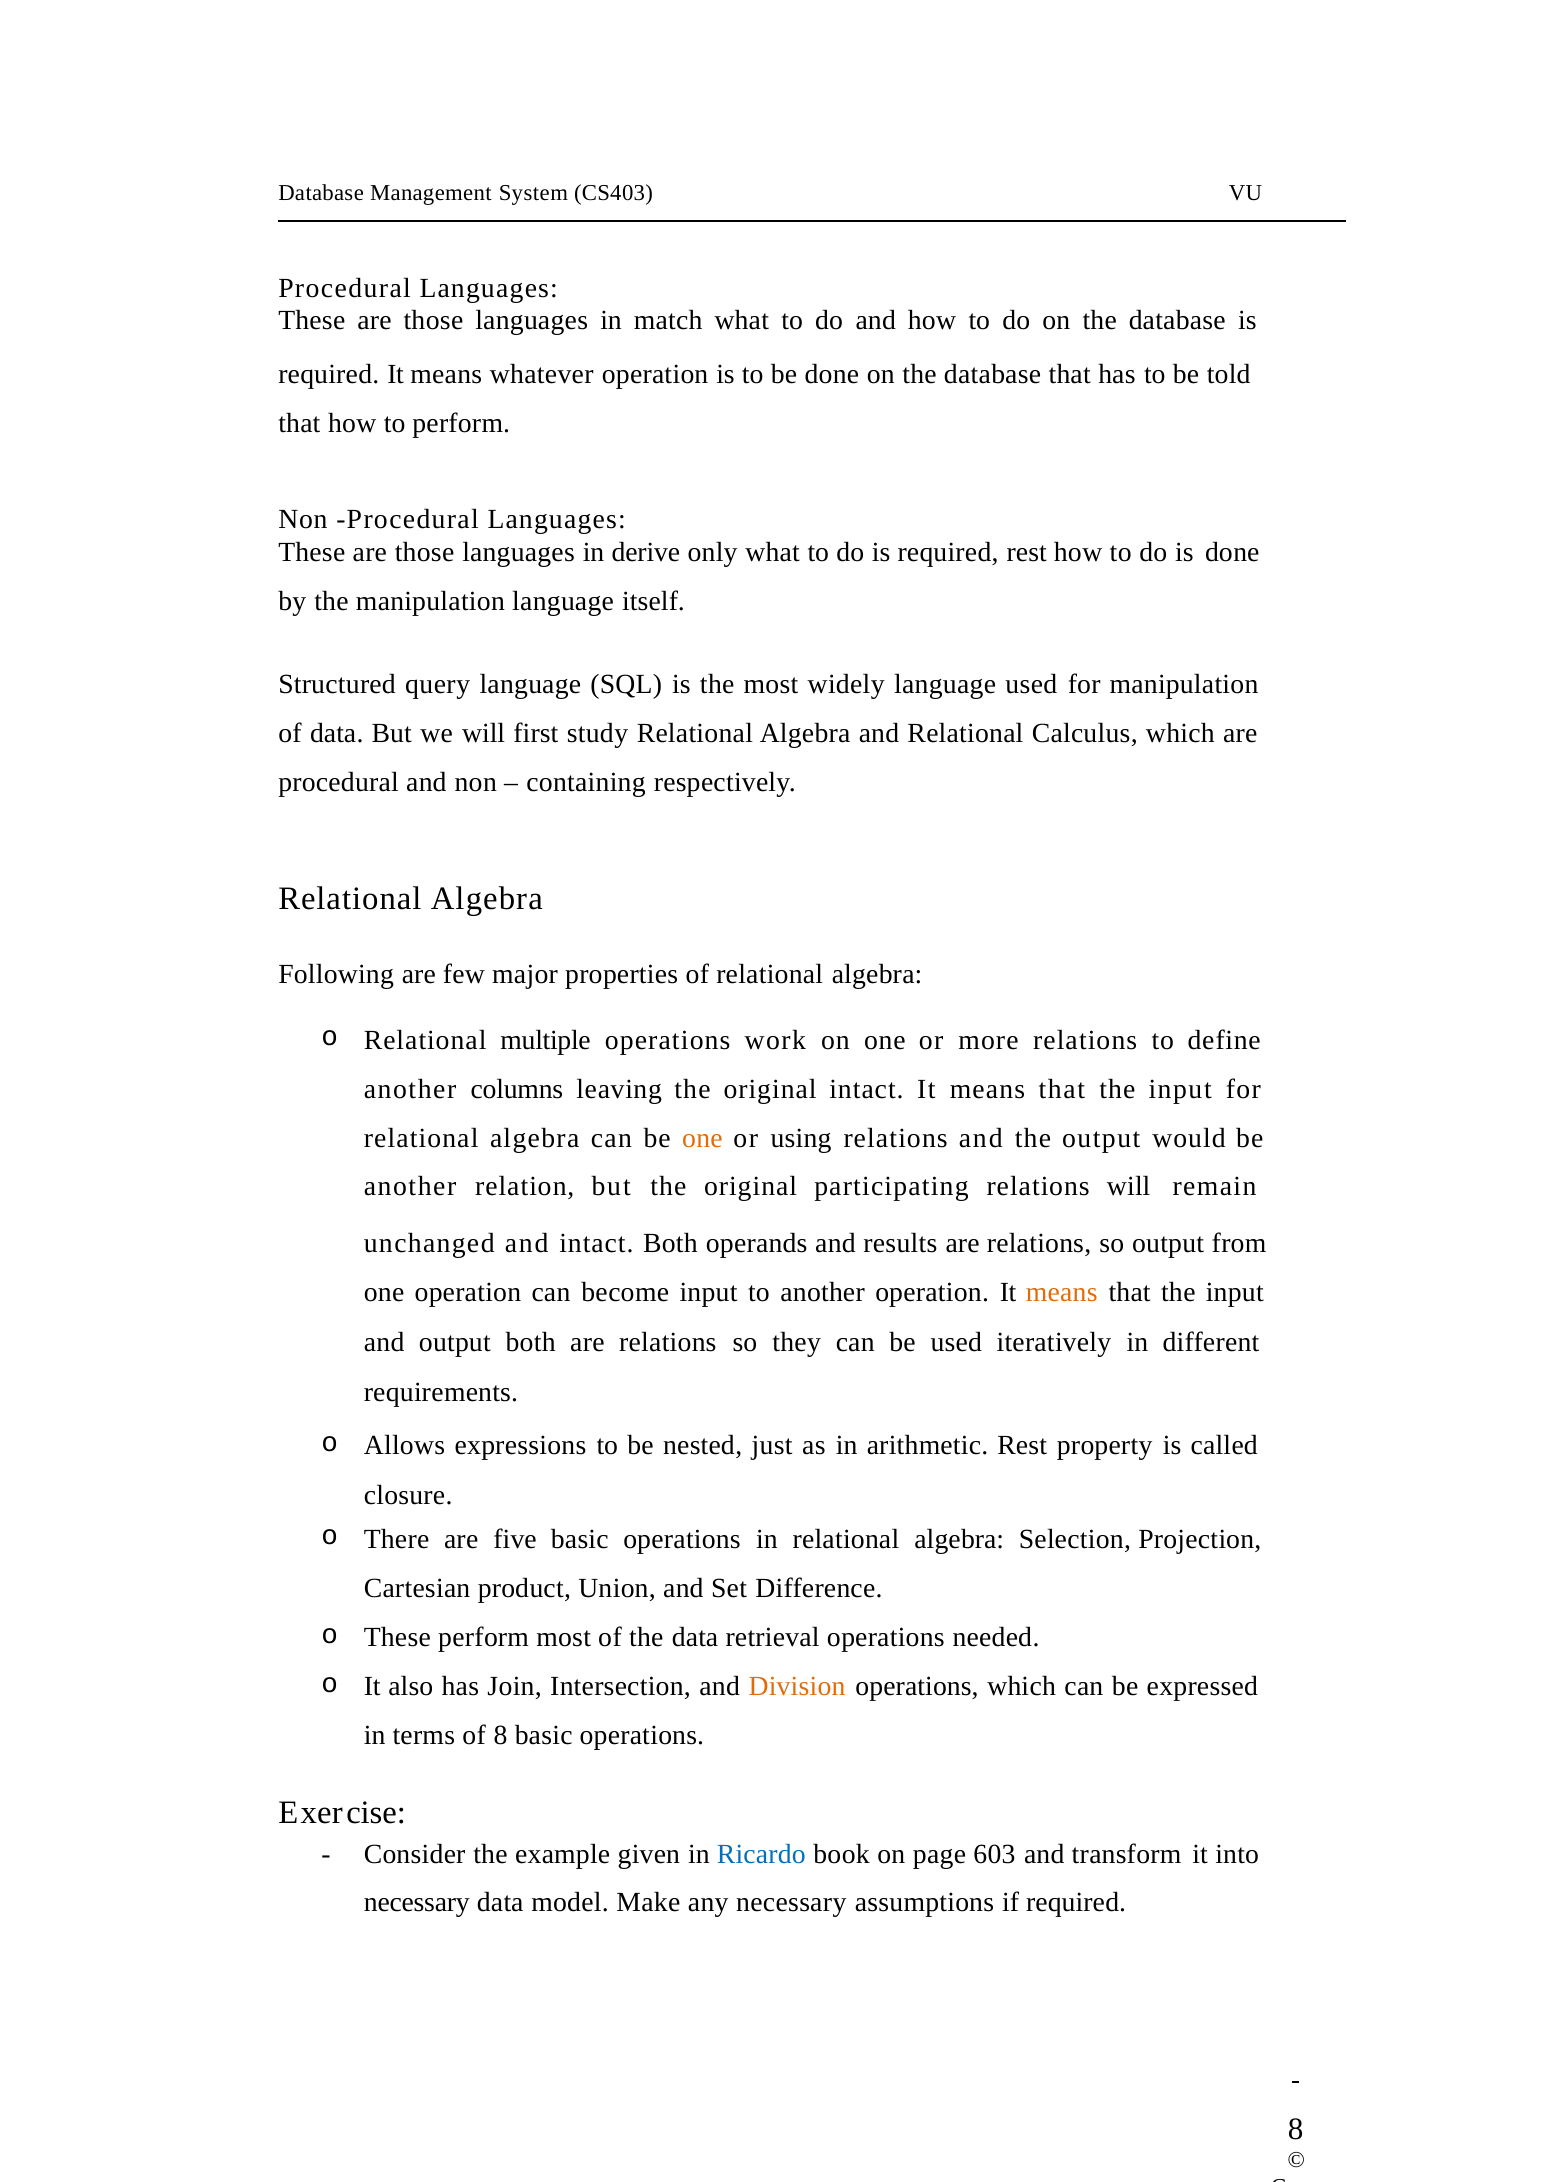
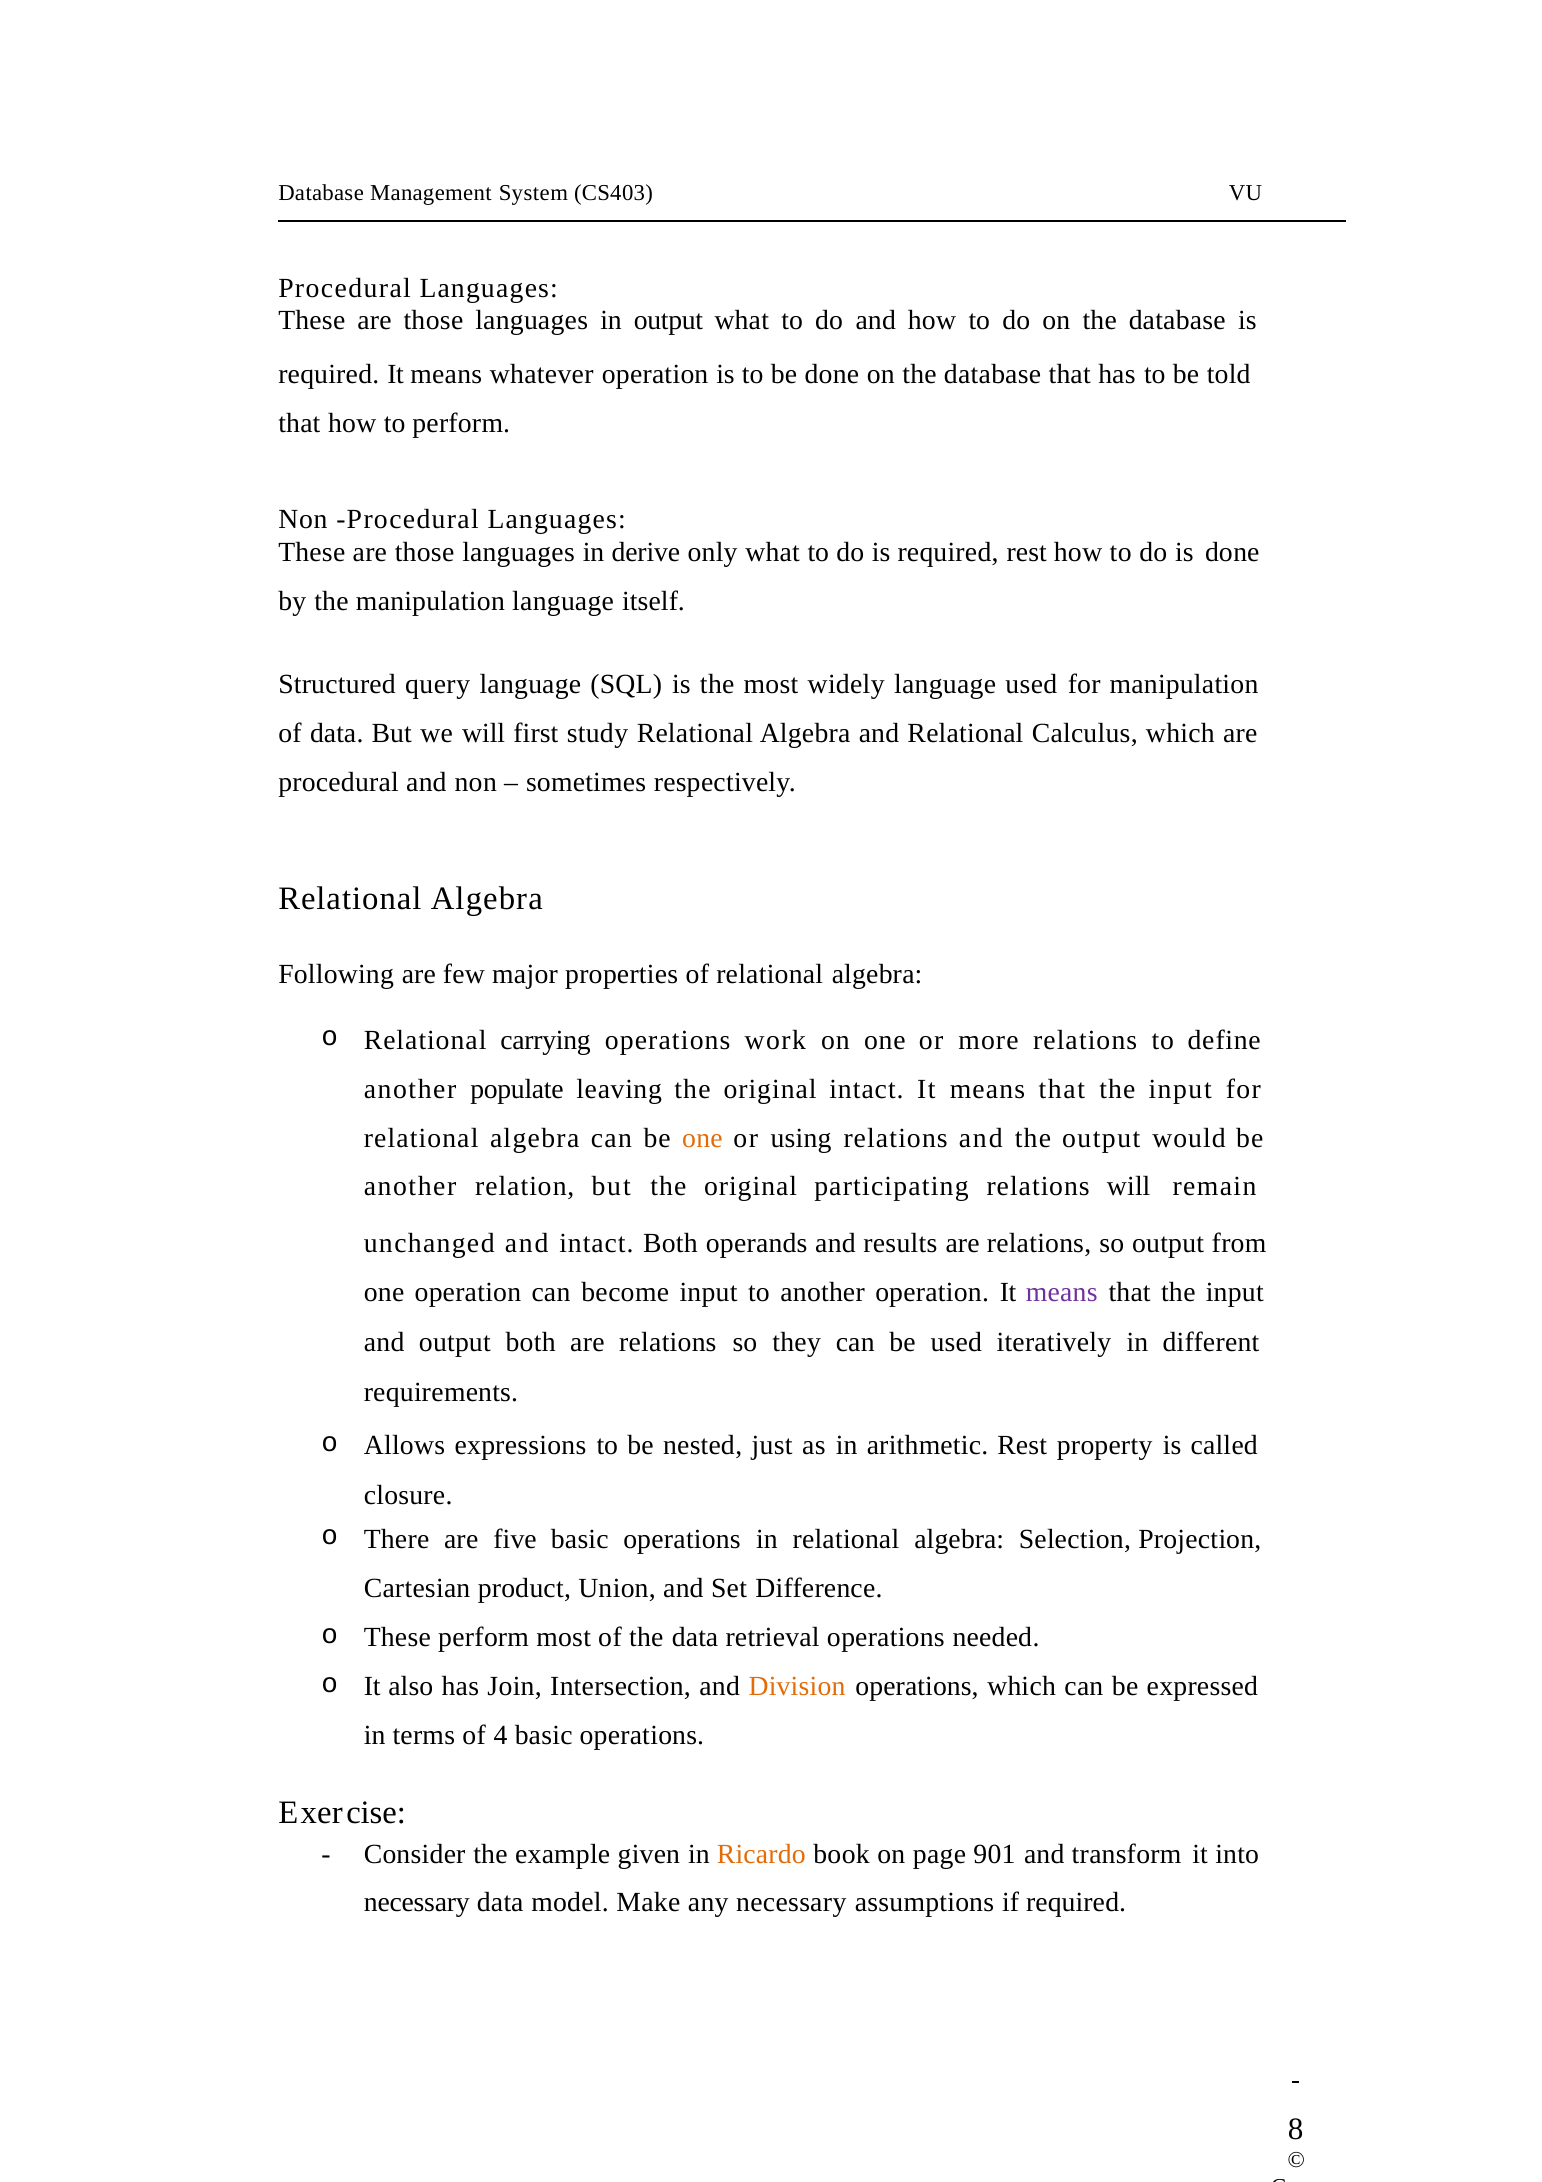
in match: match -> output (668, 321)
containing: containing -> sometimes (586, 782)
multiple: multiple -> carrying (546, 1040)
columns: columns -> populate (517, 1089)
means colour: orange -> purple (1062, 1293)
of 8: 8 -> 4 (501, 1736)
Ricardo colour: blue -> orange (761, 1854)
603: 603 -> 901 (994, 1854)
